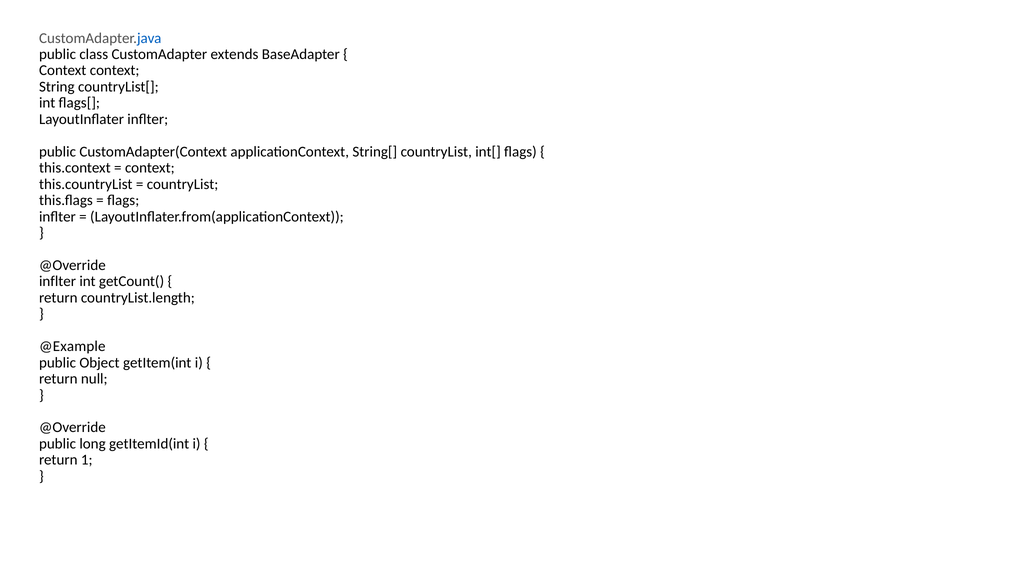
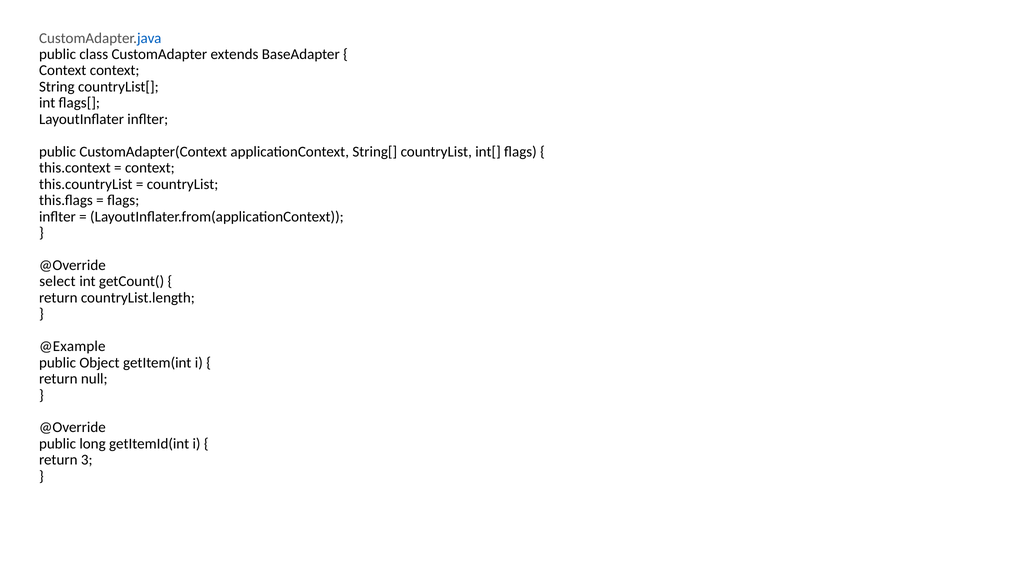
inflter: inflter -> select (57, 281)
1: 1 -> 3 (87, 460)
